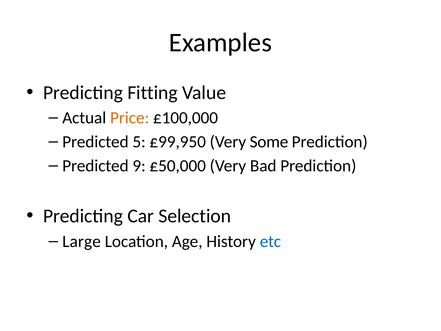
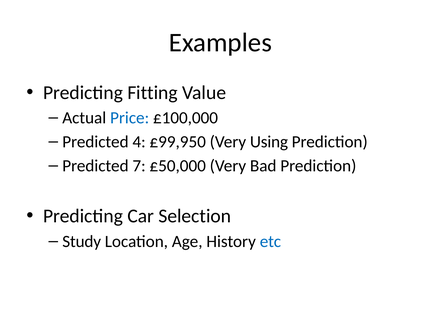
Price colour: orange -> blue (130, 118)
5: 5 -> 4 (139, 142)
Some: Some -> Using (269, 142)
9: 9 -> 7 (139, 166)
Large: Large -> Study (82, 241)
